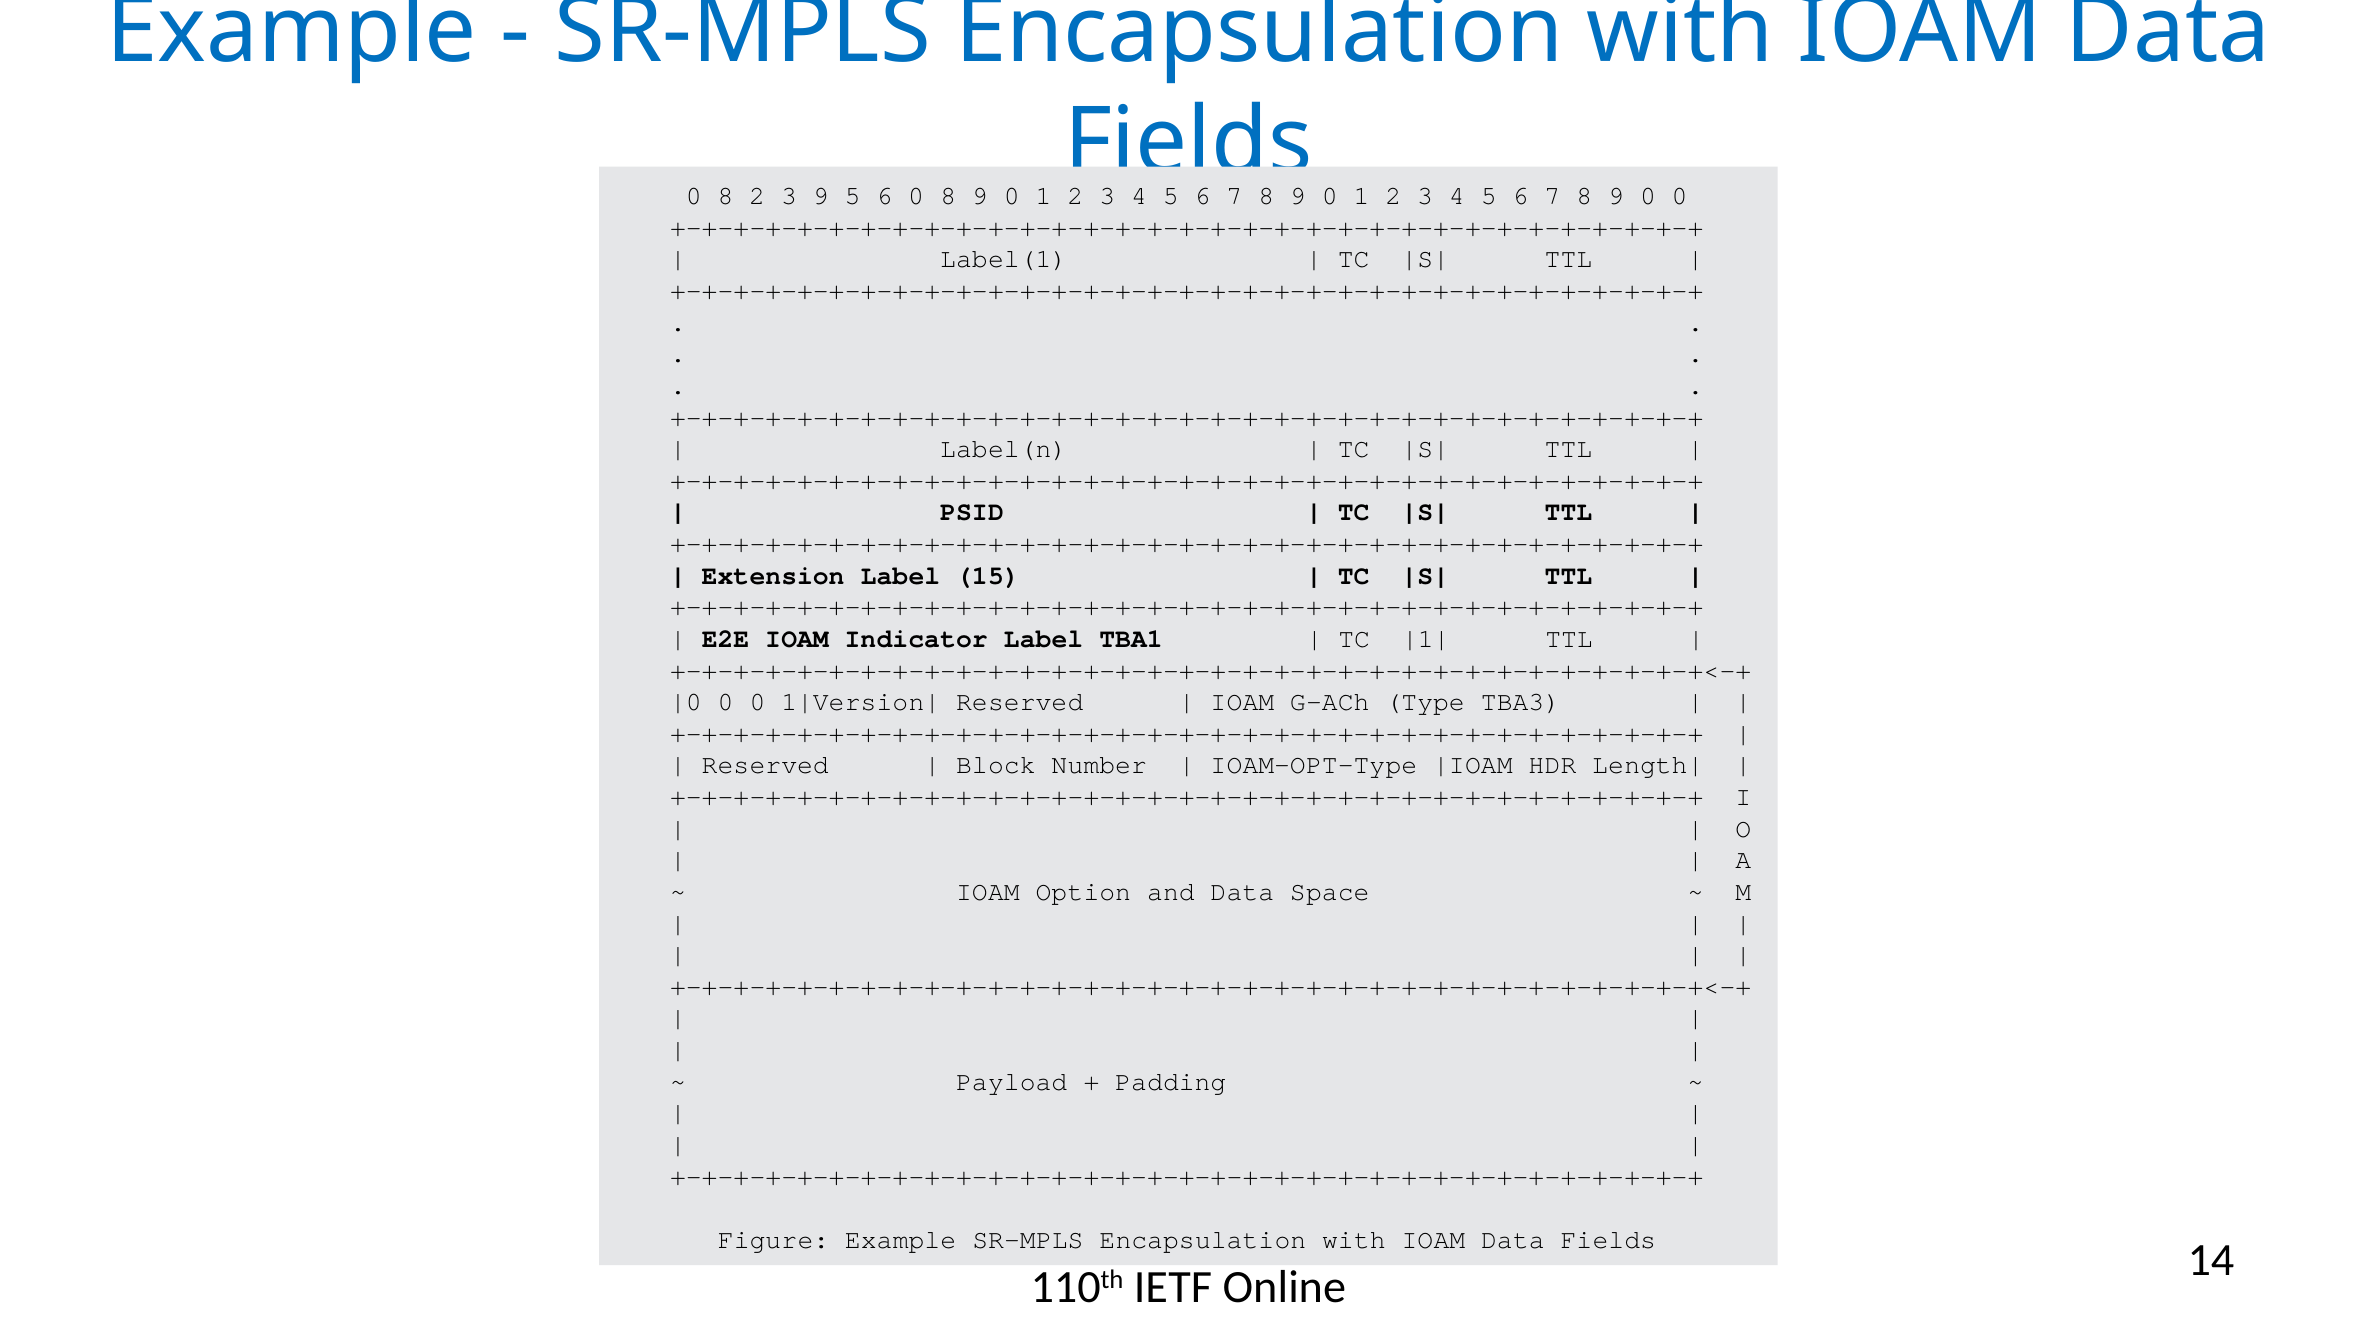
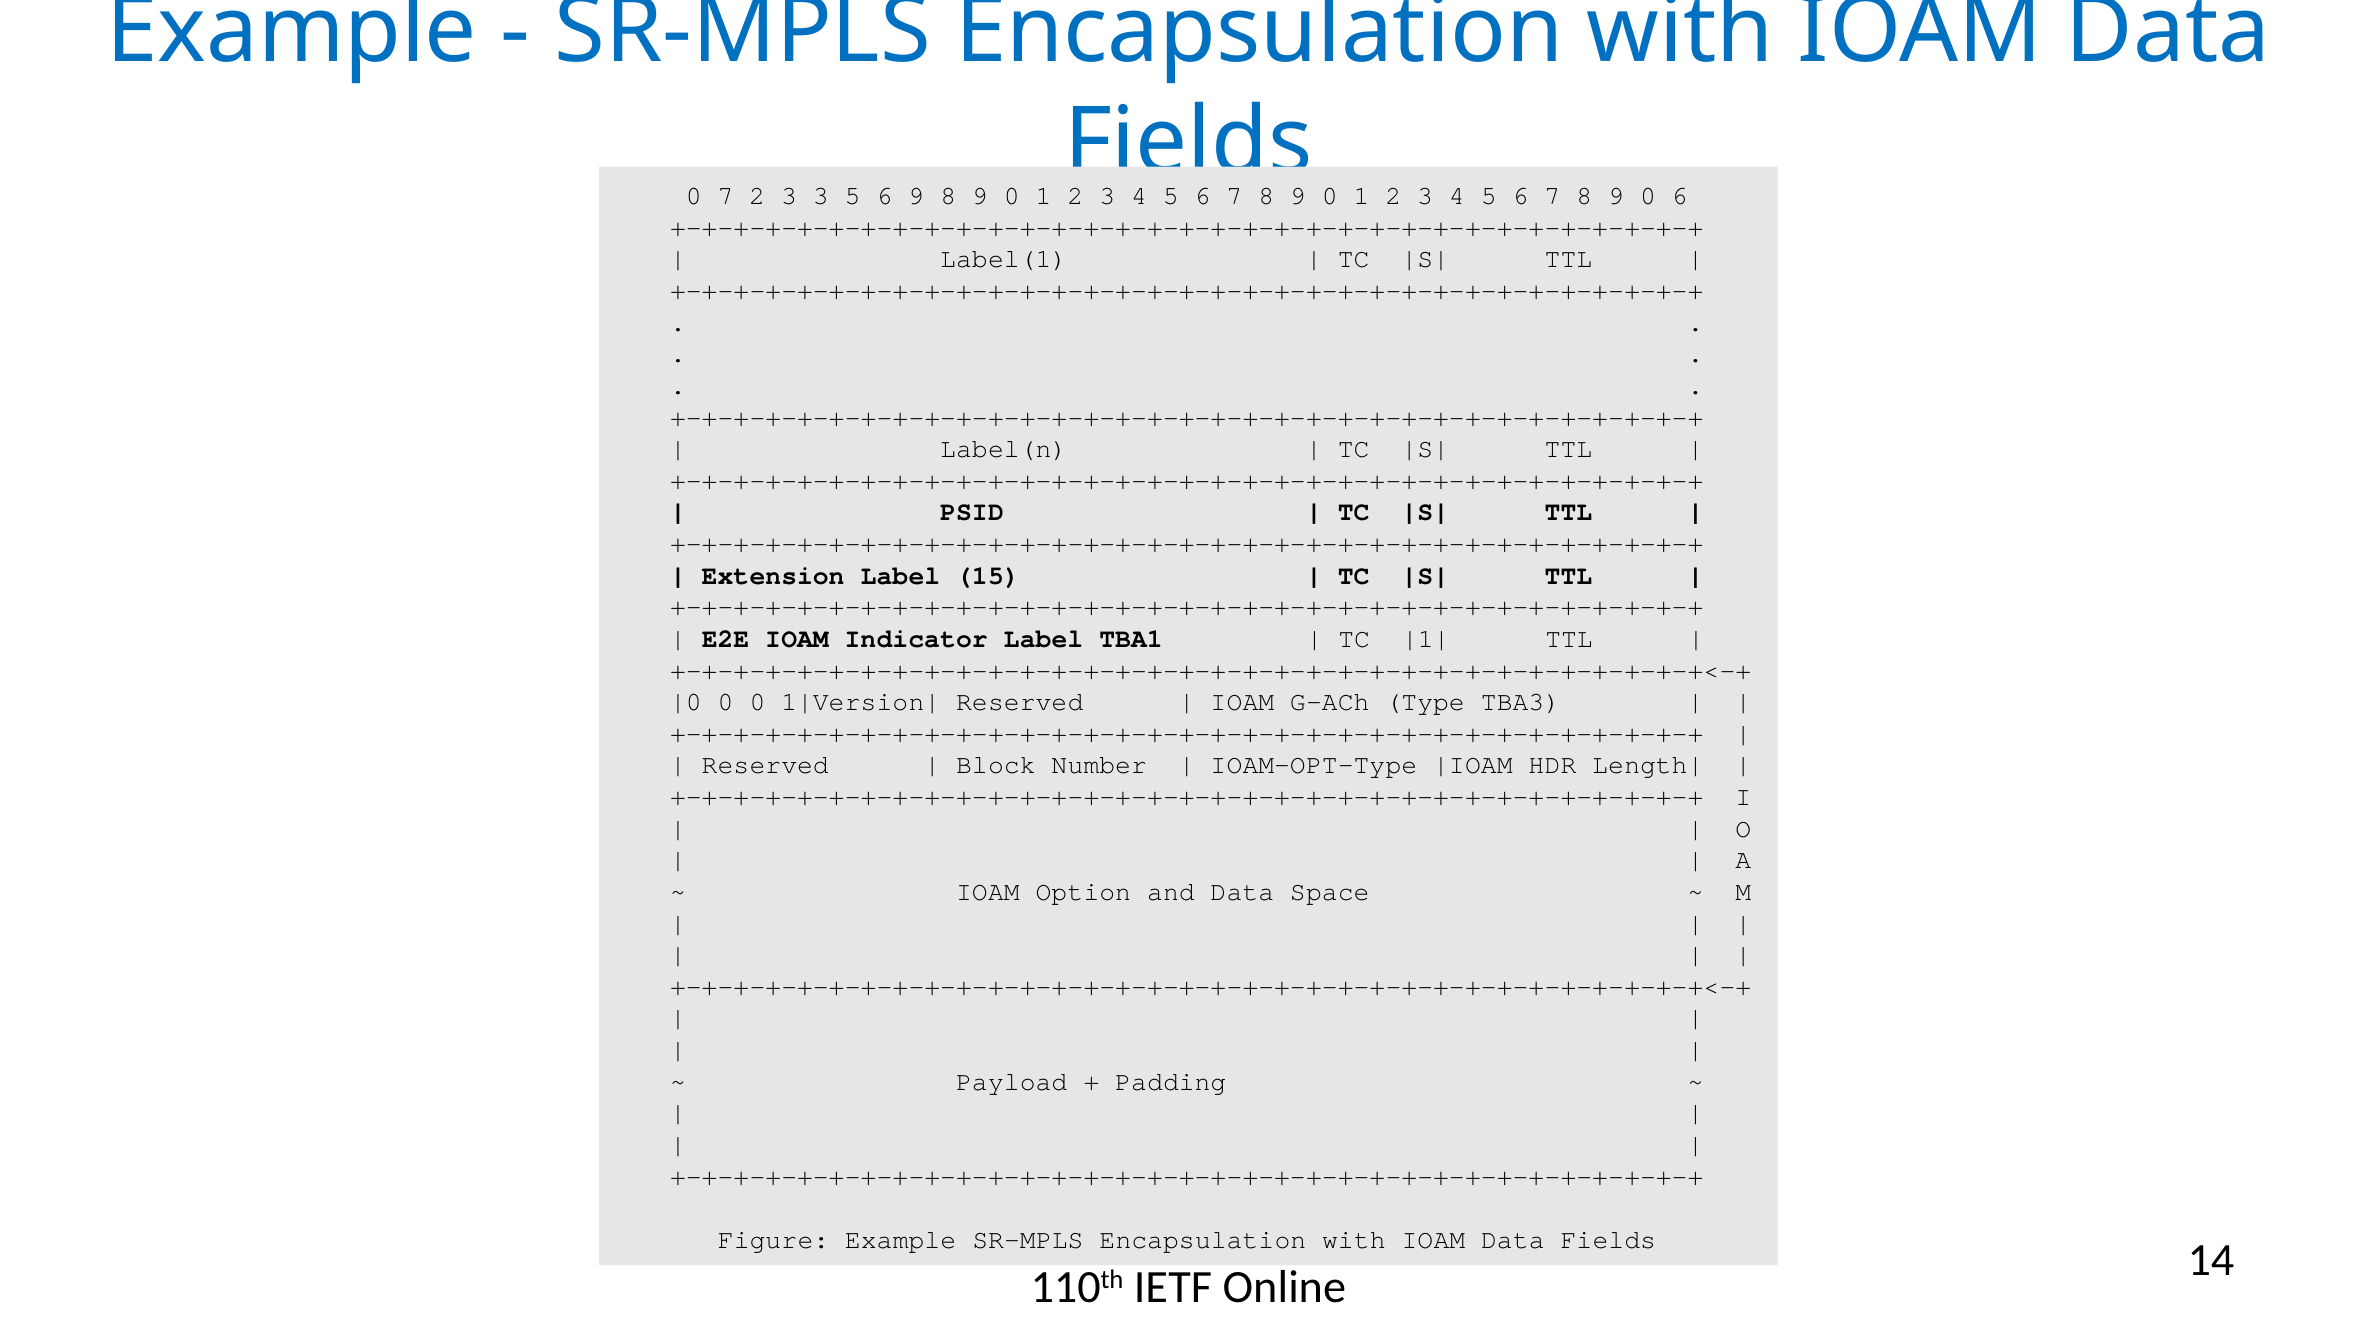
8: 8 -> 7 (725, 196)
3 9: 9 -> 3 (821, 196)
6 0: 0 -> 9 (916, 196)
9 0 0: 0 -> 6 (1680, 196)
